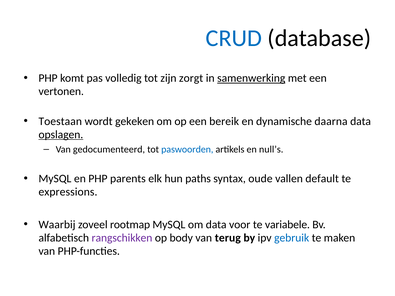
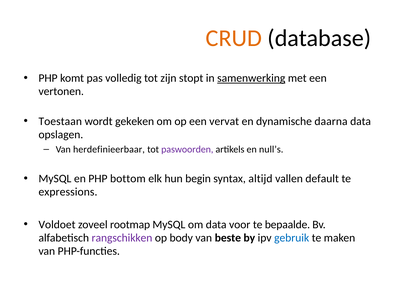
CRUD colour: blue -> orange (234, 38)
zorgt: zorgt -> stopt (191, 78)
bereik: bereik -> vervat (224, 121)
opslagen underline: present -> none (61, 135)
gedocumenteerd: gedocumenteerd -> herdefinieerbaar (109, 149)
paswoorden colour: blue -> purple (187, 149)
parents: parents -> bottom (128, 179)
paths: paths -> begin (198, 179)
oude: oude -> altijd (260, 179)
Waarbij: Waarbij -> Voldoet (57, 225)
variabele: variabele -> bepaalde (287, 225)
terug: terug -> beste (228, 238)
